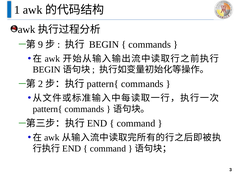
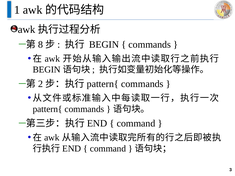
9: 9 -> 8 (41, 45)
